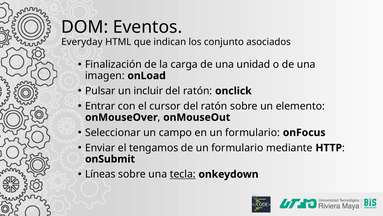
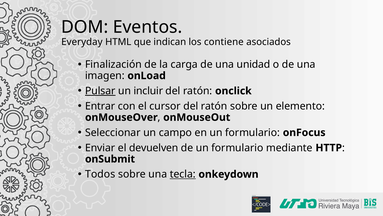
conjunto: conjunto -> contiene (224, 42)
Pulsar underline: none -> present (100, 91)
tengamos: tengamos -> devuelven (154, 147)
Líneas: Líneas -> Todos (100, 174)
